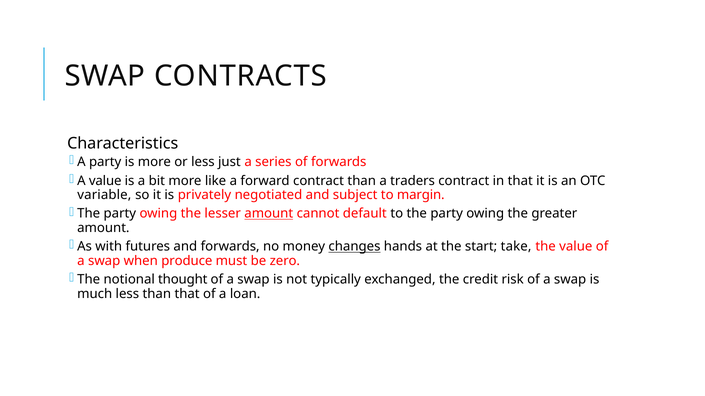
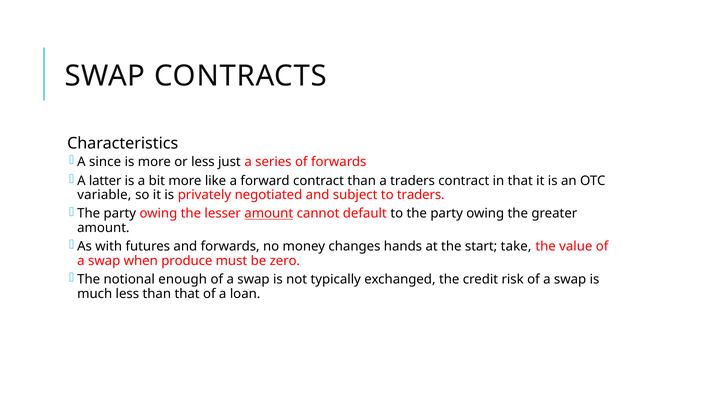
A party: party -> since (105, 162)
A value: value -> latter (105, 181)
to margin: margin -> traders (421, 195)
changes underline: present -> none (354, 247)
thought: thought -> enough (183, 280)
